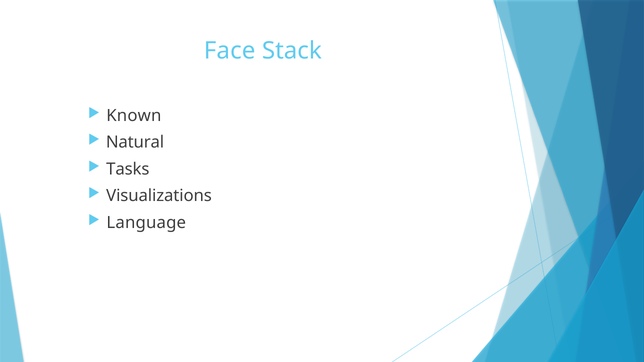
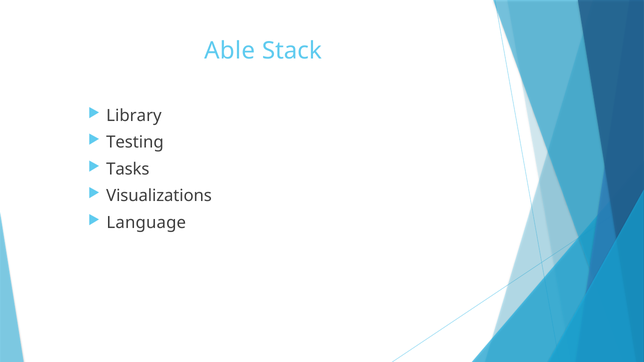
Face: Face -> Able (230, 51)
Known: Known -> Library (134, 116)
Natural: Natural -> Testing (135, 142)
